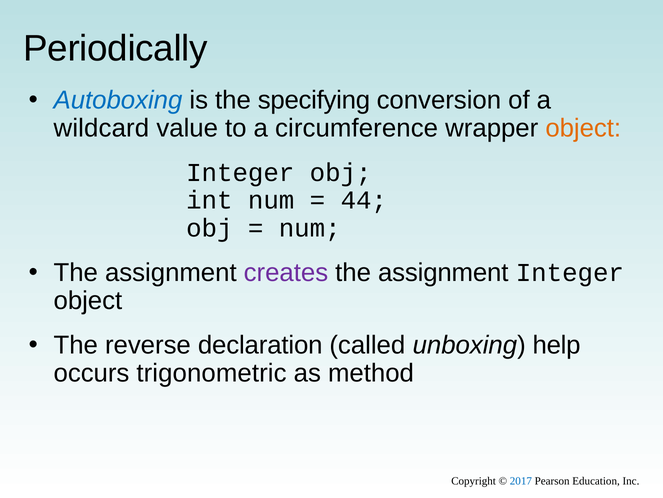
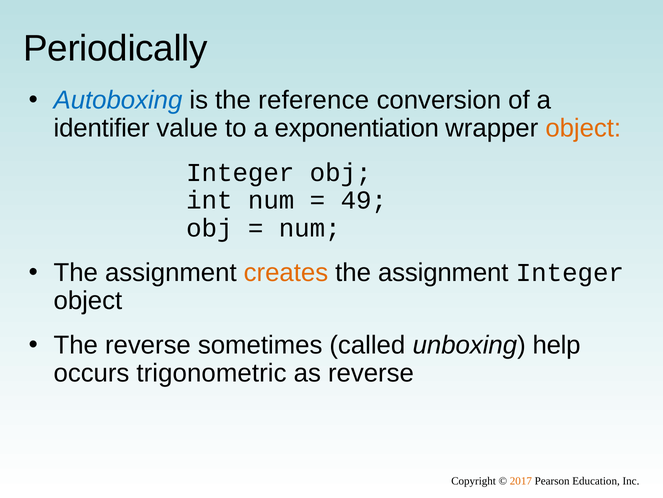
specifying: specifying -> reference (314, 100)
wildcard: wildcard -> identifier (102, 128)
circumference: circumference -> exponentiation (357, 128)
44: 44 -> 49 (364, 200)
creates colour: purple -> orange (286, 272)
declaration: declaration -> sometimes (260, 345)
as method: method -> reverse (371, 373)
2017 colour: blue -> orange (521, 480)
